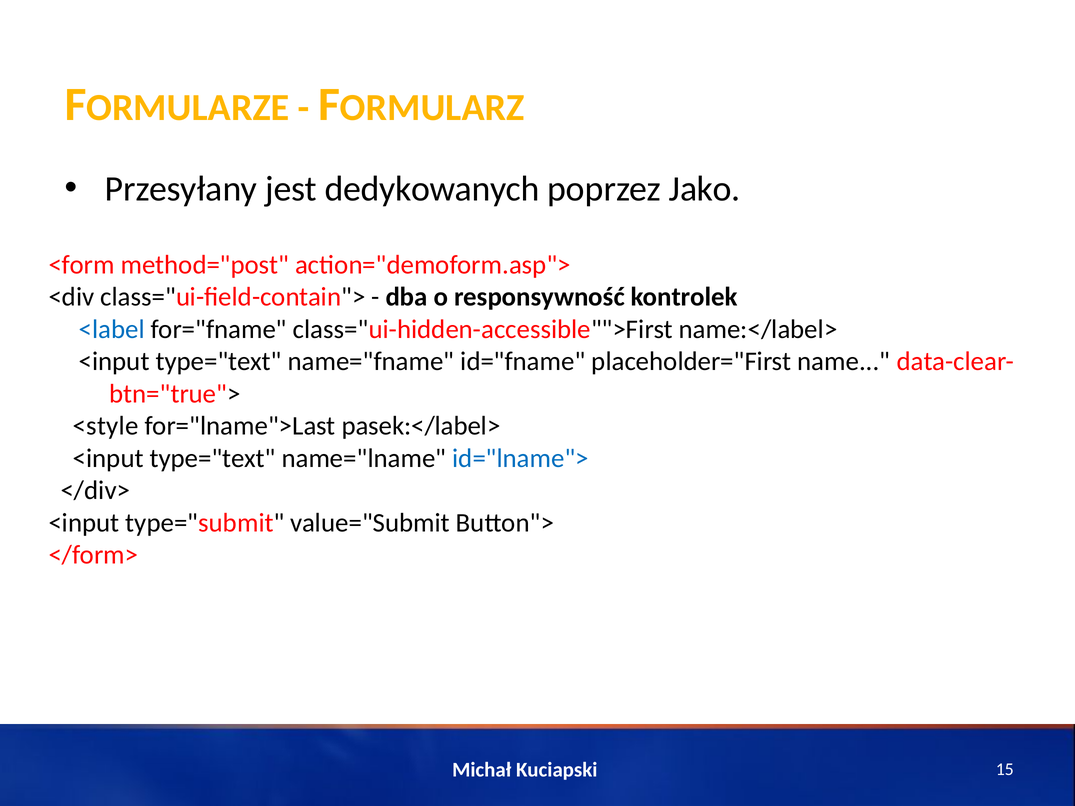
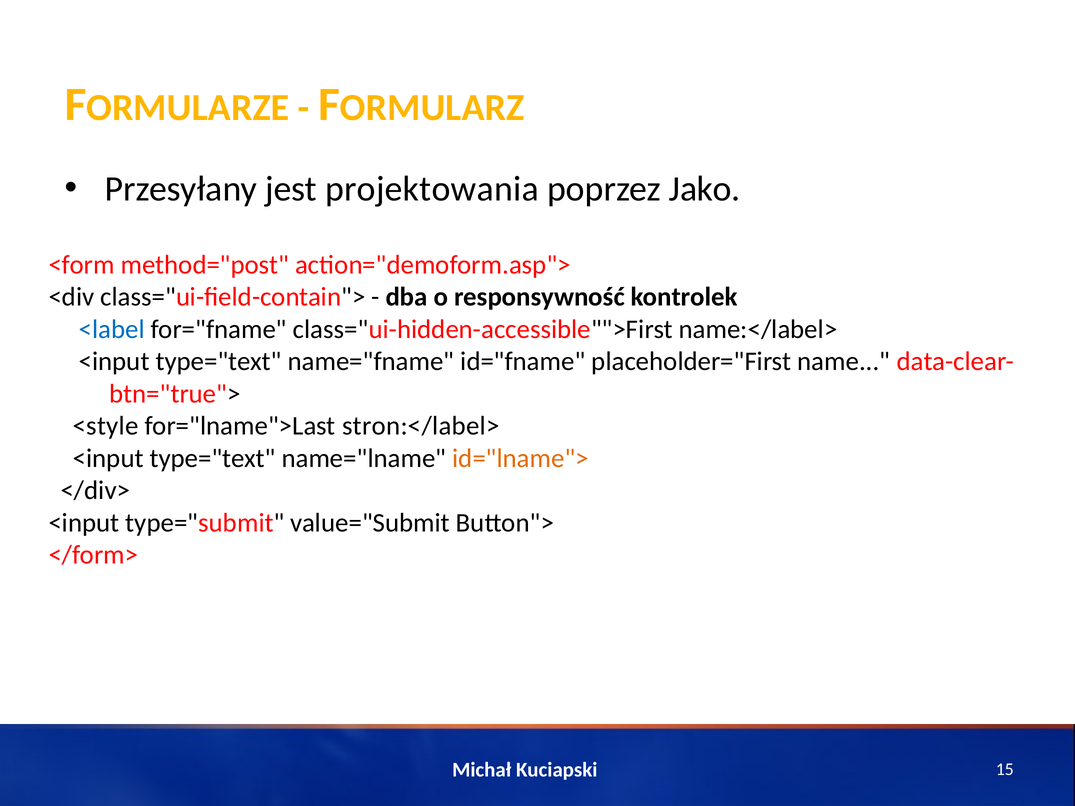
dedykowanych: dedykowanych -> projektowania (432, 189)
pasek:</label>: pasek:</label> -> stron:</label> (421, 426)
id="lname"> colour: blue -> orange (521, 458)
